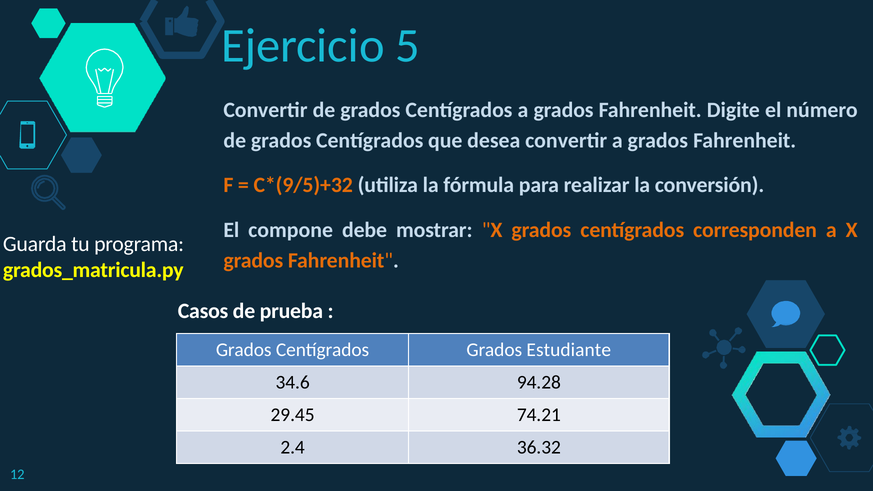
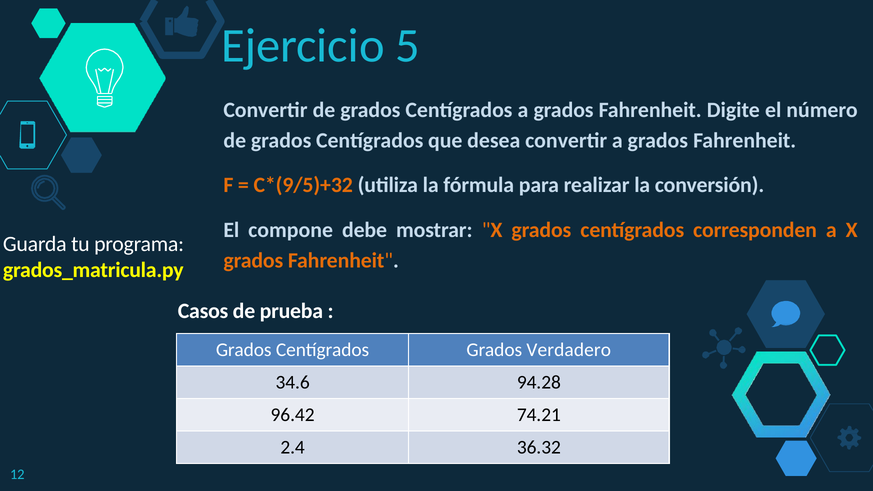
Estudiante: Estudiante -> Verdadero (569, 350)
29.45: 29.45 -> 96.42 (293, 415)
